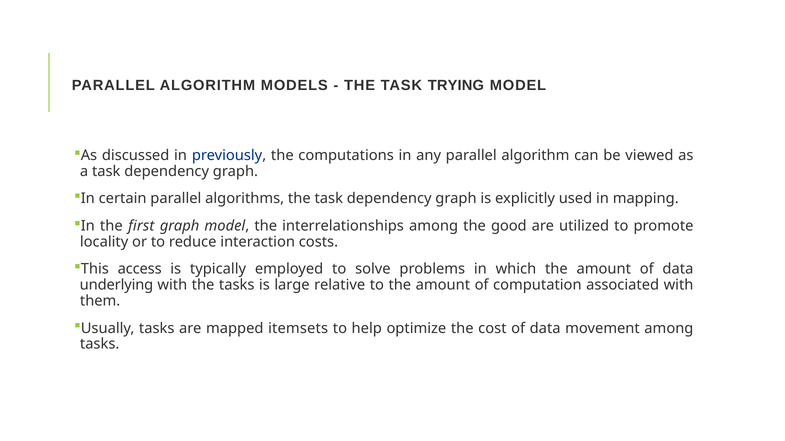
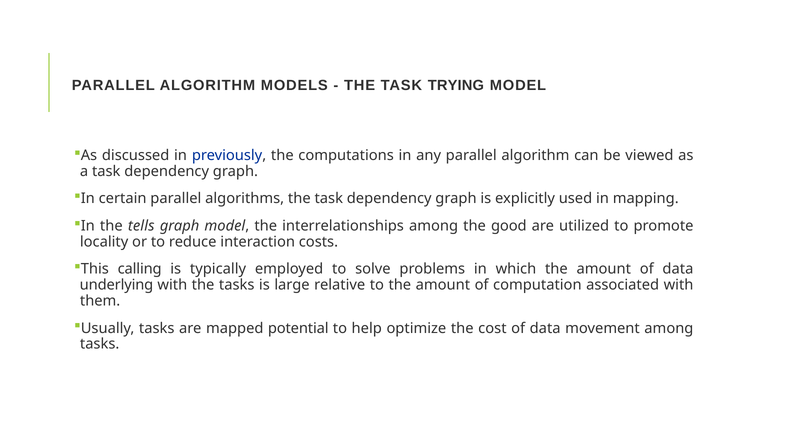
first: first -> tells (141, 226)
access: access -> calling (140, 269)
itemsets: itemsets -> potential (298, 329)
